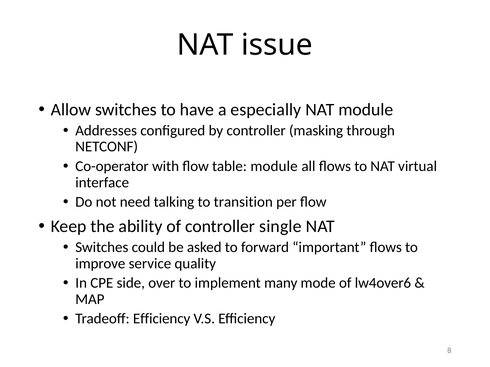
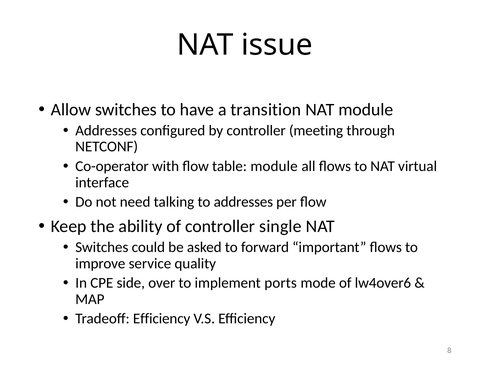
especially: especially -> transition (266, 110)
masking: masking -> meeting (316, 131)
to transition: transition -> addresses (243, 202)
many: many -> ports (281, 283)
